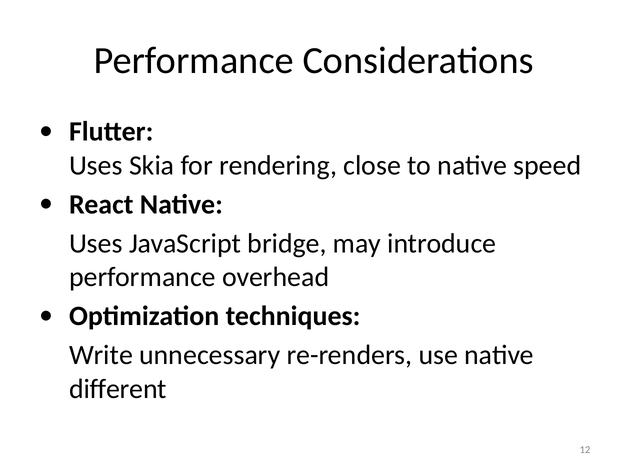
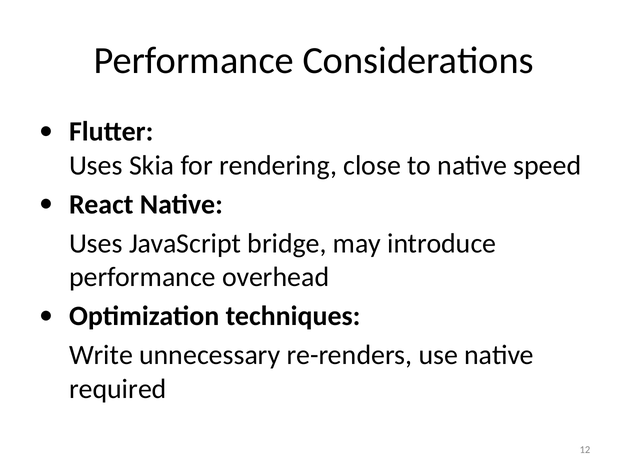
different: different -> required (118, 389)
